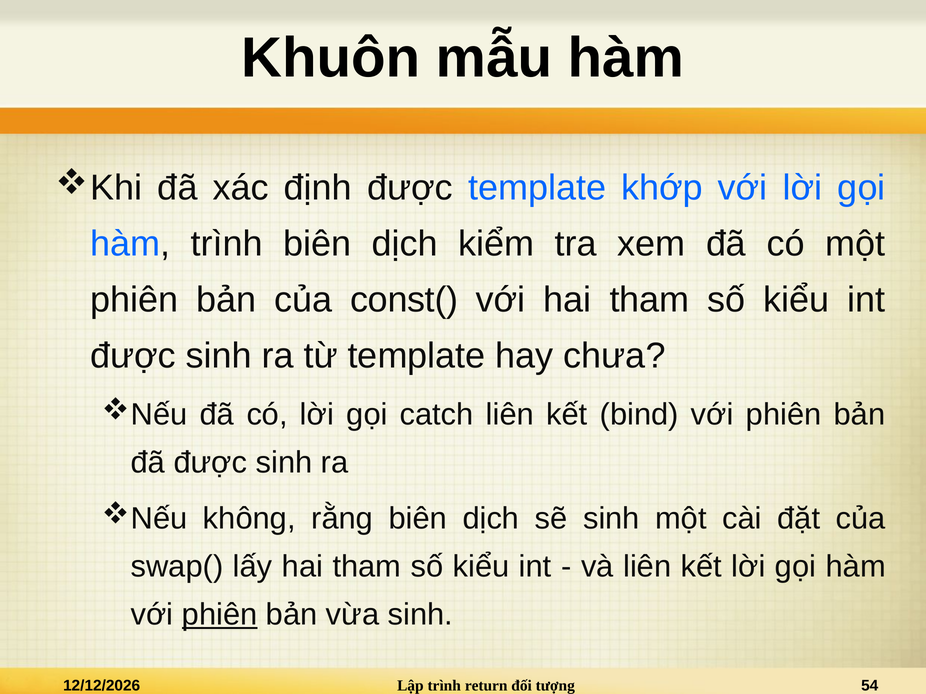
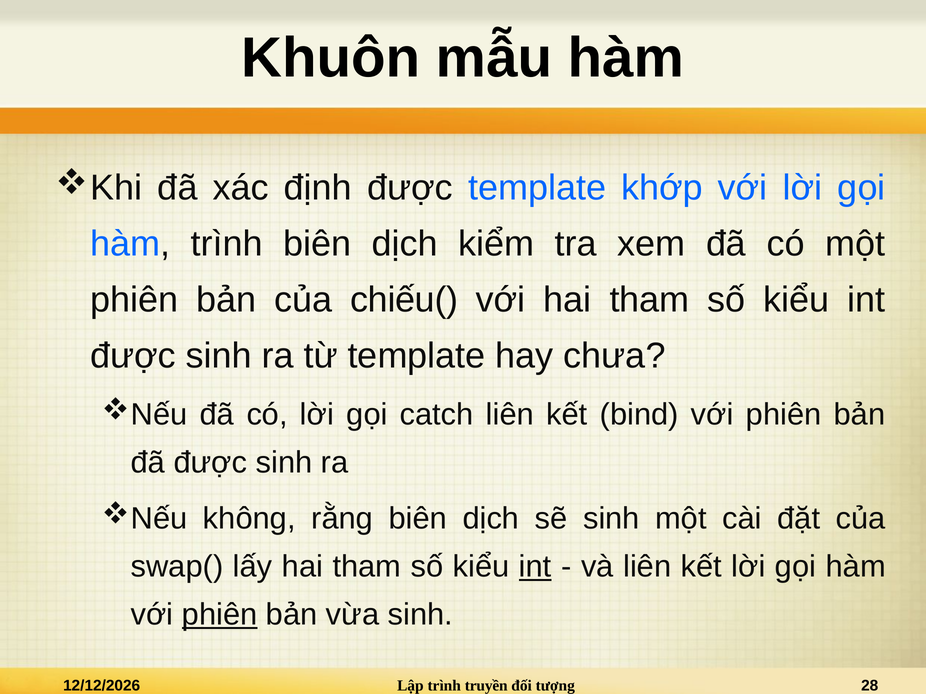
const(: const( -> chiếu( (404, 300)
int underline: none -> present (535, 567)
return: return -> truyền (486, 686)
54: 54 -> 28 (870, 686)
